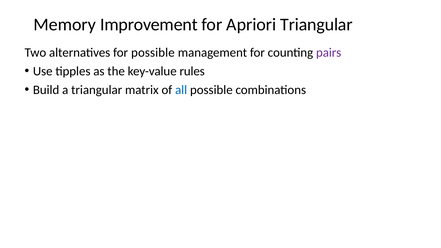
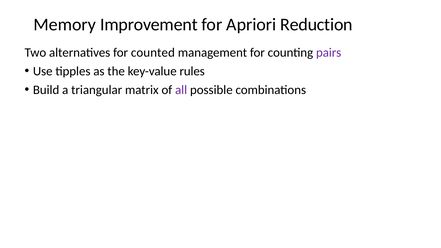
Apriori Triangular: Triangular -> Reduction (316, 25)
for possible: possible -> counted (153, 52)
all colour: blue -> purple (181, 90)
